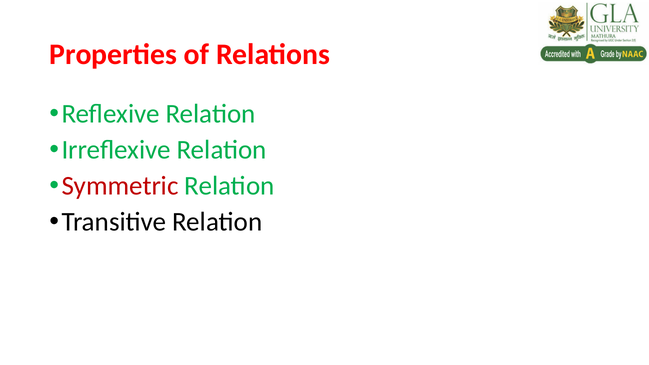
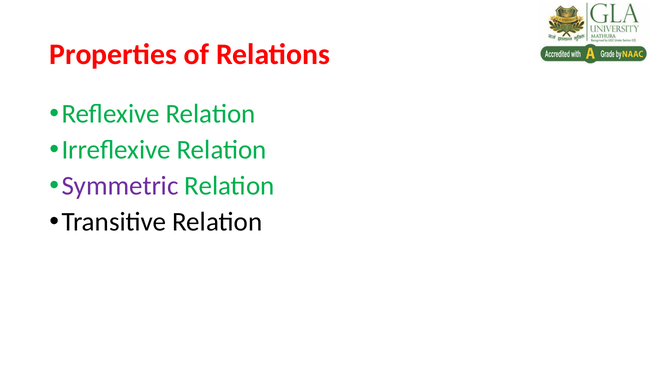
Symmetric colour: red -> purple (120, 186)
